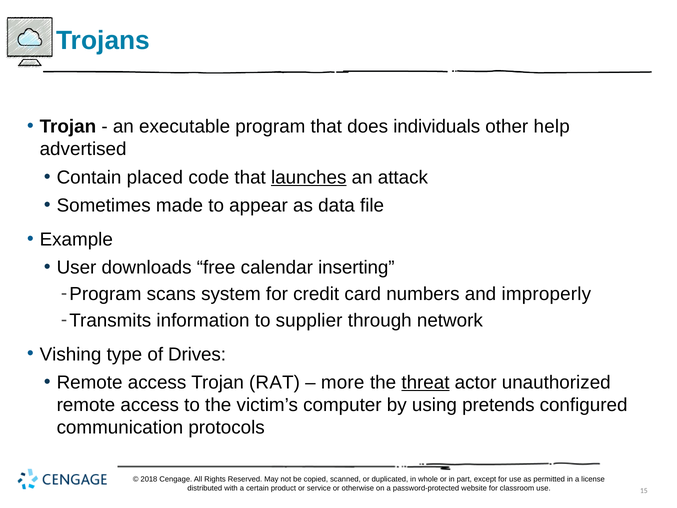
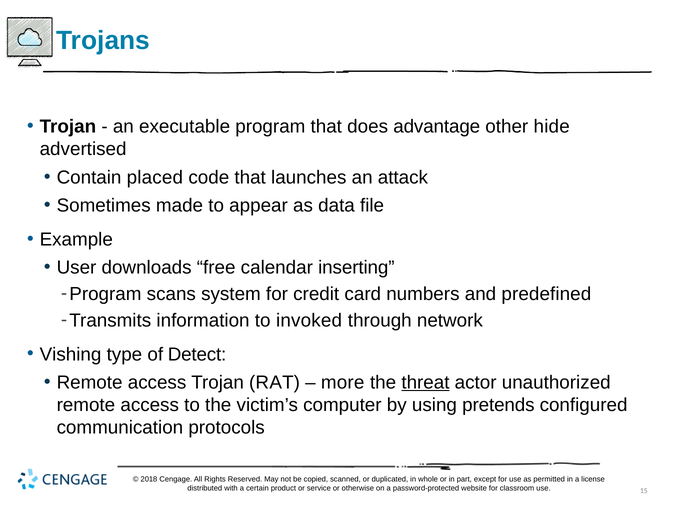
individuals: individuals -> advantage (437, 127)
help: help -> hide (552, 127)
launches underline: present -> none (309, 177)
improperly: improperly -> predefined (546, 294)
supplier: supplier -> invoked (309, 320)
Drives: Drives -> Detect (197, 354)
